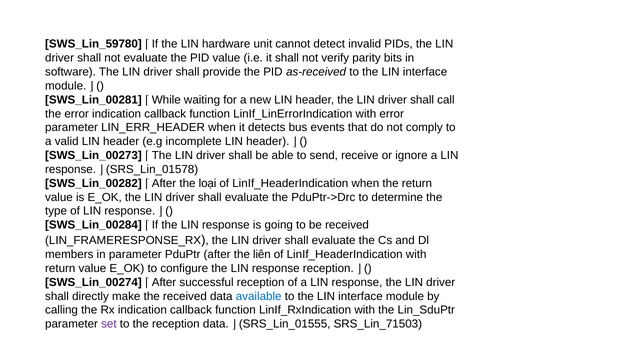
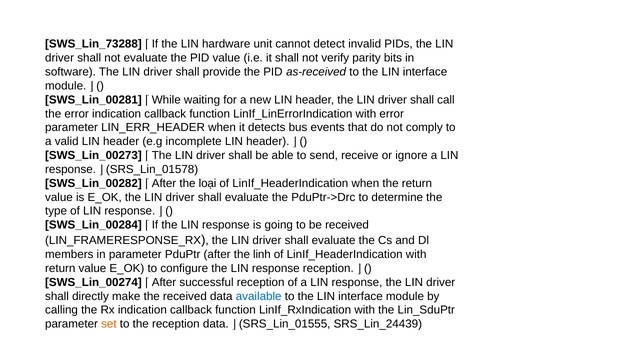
SWS_Lin_59780: SWS_Lin_59780 -> SWS_Lin_73288 (93, 44)
liên: liên -> linh (262, 255)
set colour: purple -> orange (109, 324)
SRS_Lin_71503: SRS_Lin_71503 -> SRS_Lin_24439 (378, 324)
